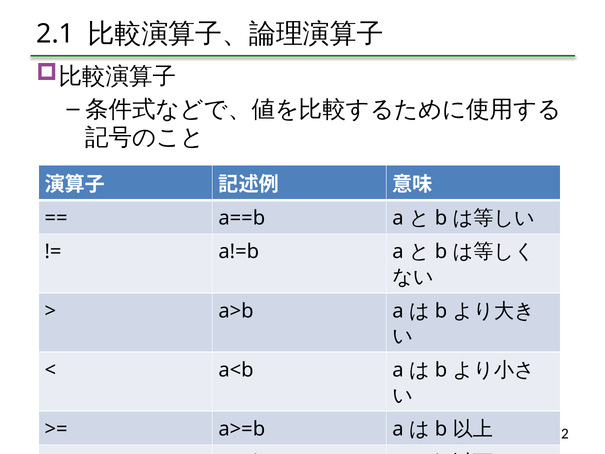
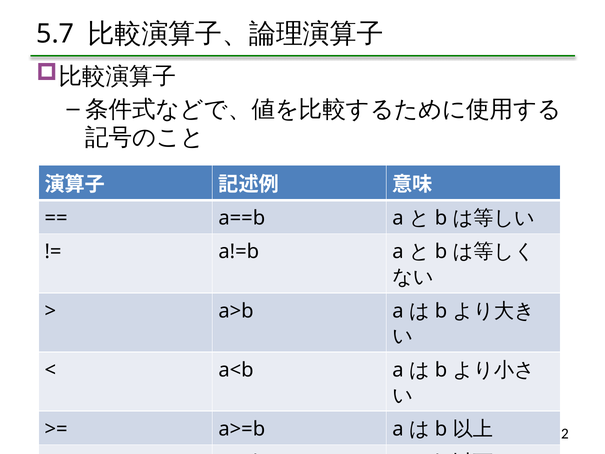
2.1: 2.1 -> 5.7 (55, 34)
